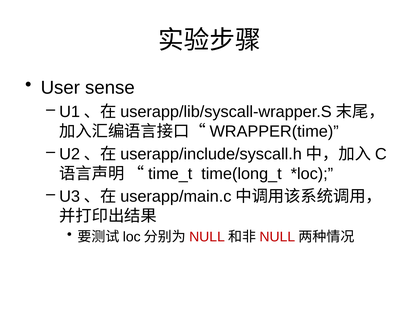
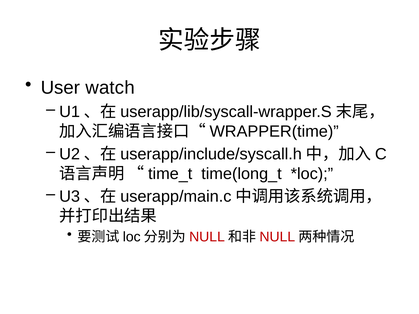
sense: sense -> watch (110, 88)
